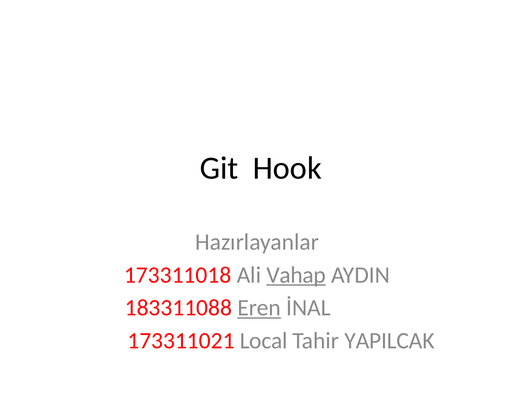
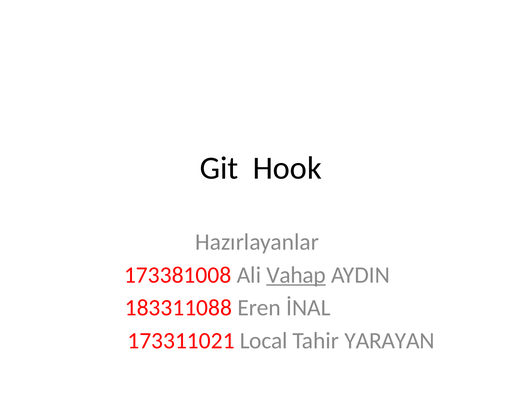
173311018: 173311018 -> 173381008 (178, 275)
Eren underline: present -> none (259, 308)
YAPILCAK: YAPILCAK -> YARAYAN (390, 341)
